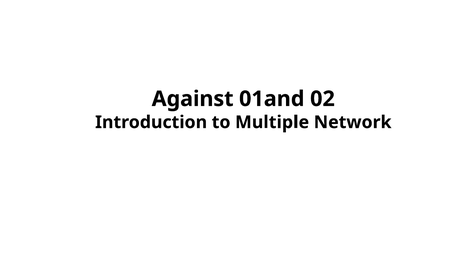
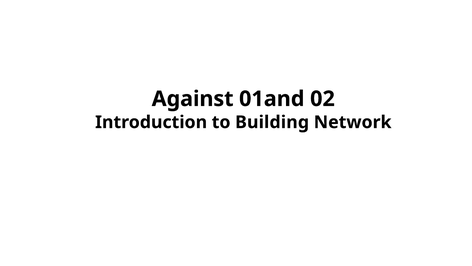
Multiple: Multiple -> Building (272, 122)
